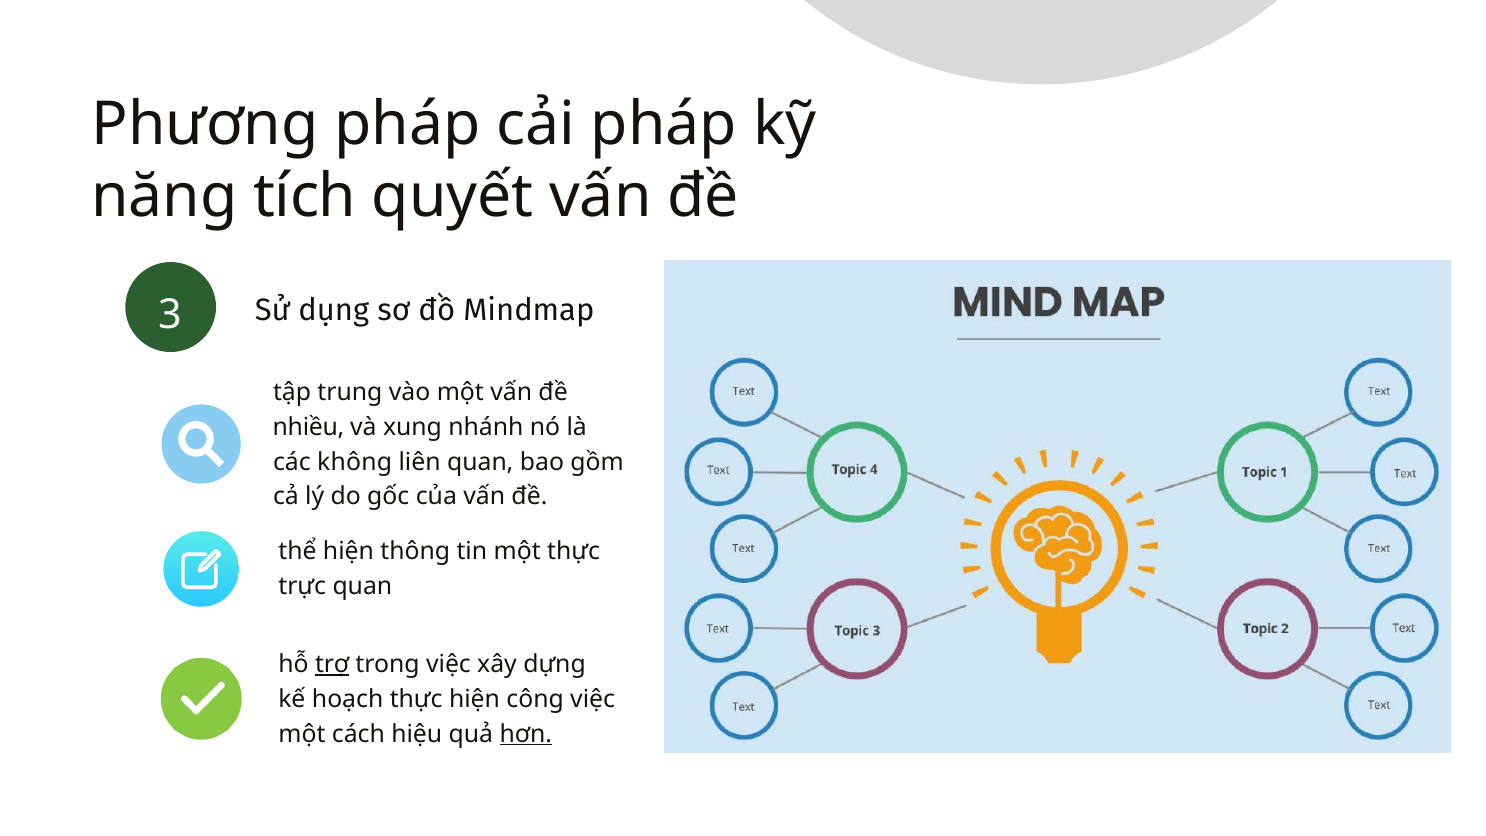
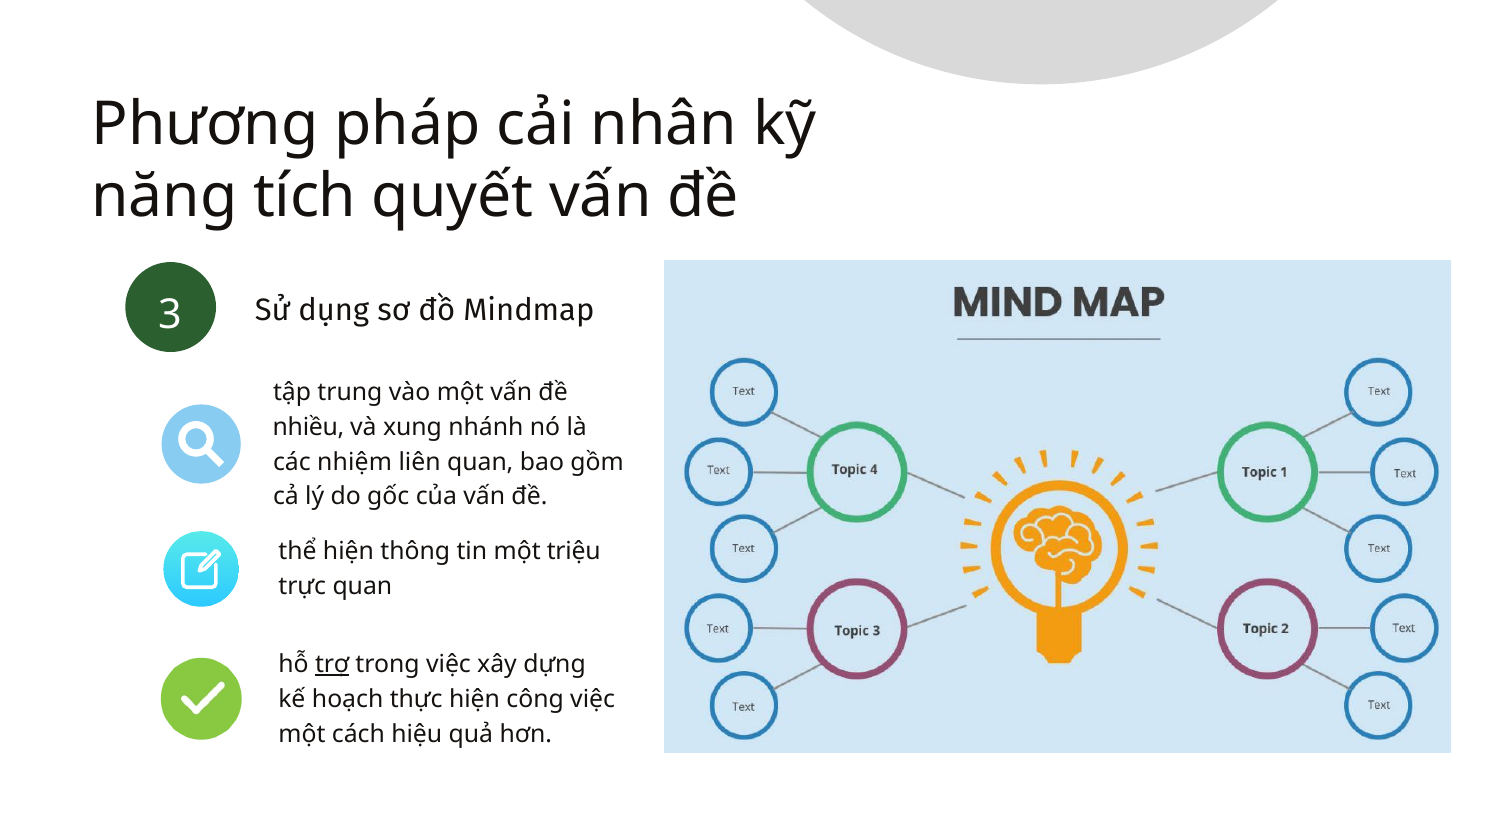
cải pháp: pháp -> nhân (664, 124)
không: không -> nhiệm (355, 462)
một thực: thực -> triệu (574, 552)
hơn underline: present -> none (526, 734)
